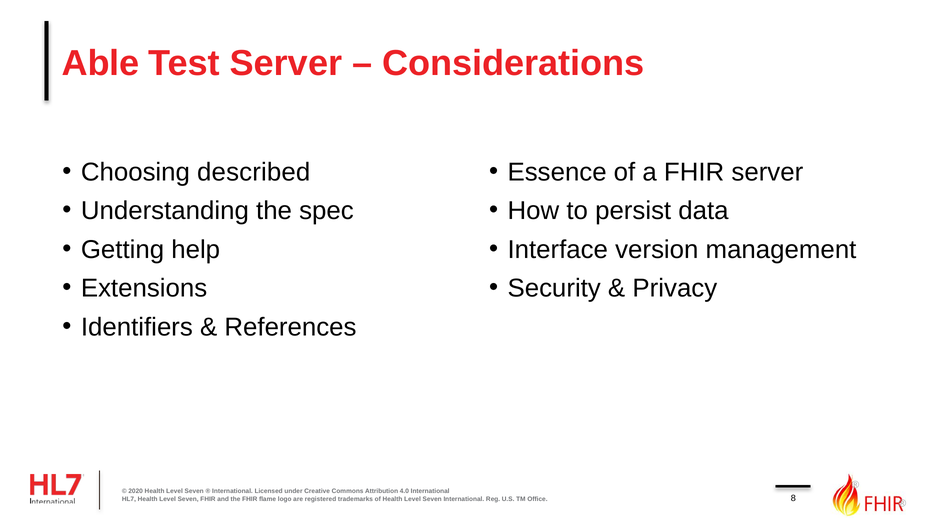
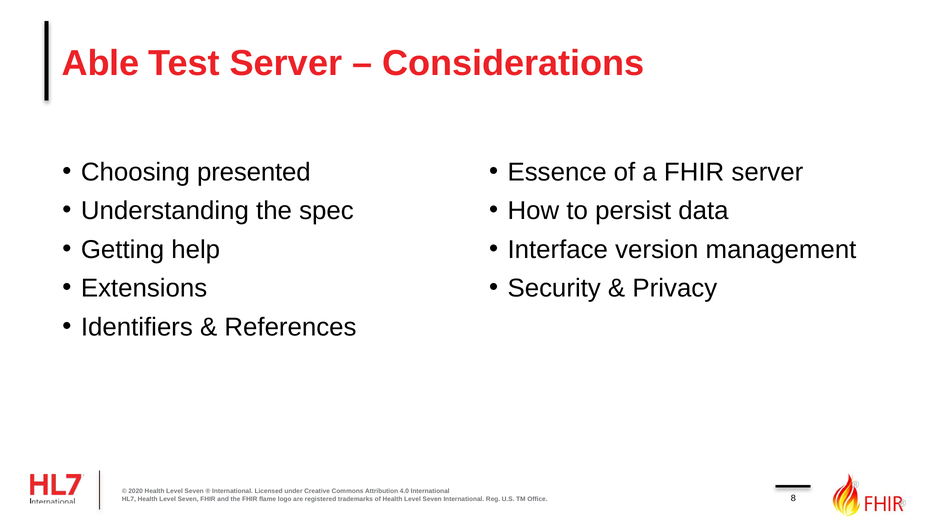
described: described -> presented (254, 172)
